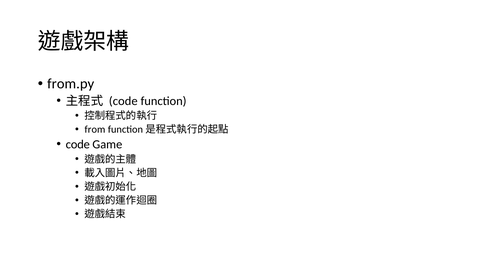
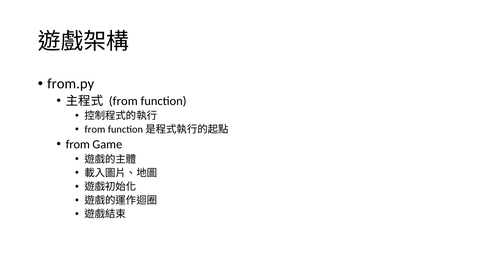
code: code -> from (123, 101)
code: code -> from (78, 145)
